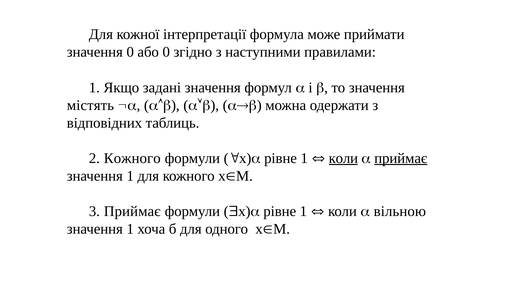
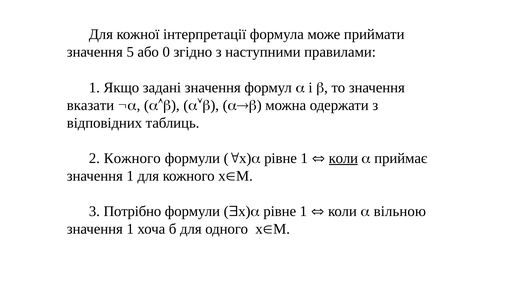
значення 0: 0 -> 5 (130, 52)
містять: містять -> вказати (91, 105)
приймає underline: present -> none (401, 158)
3 Приймає: Приймає -> Потрібно (132, 211)
